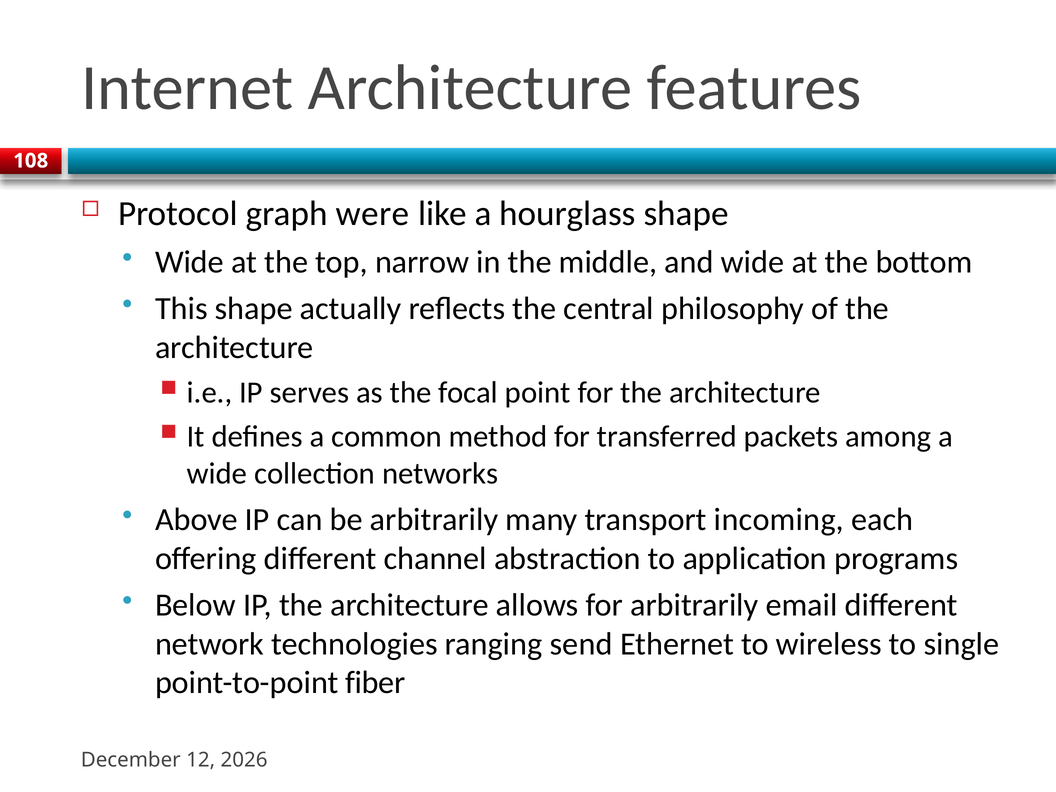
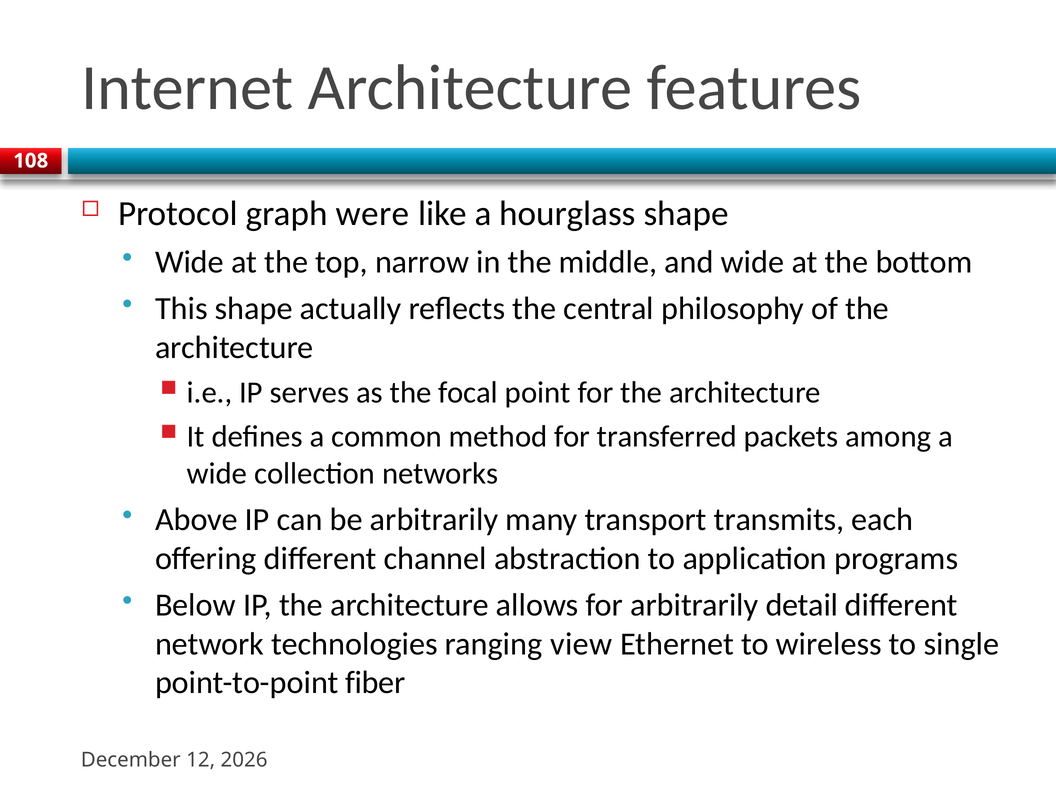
incoming: incoming -> transmits (779, 520)
email: email -> detail (802, 605)
send: send -> view (581, 644)
